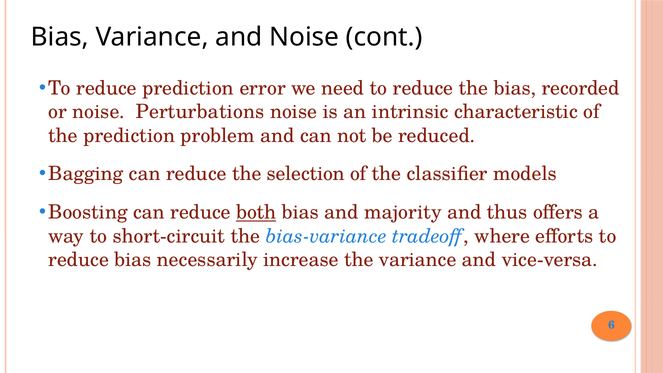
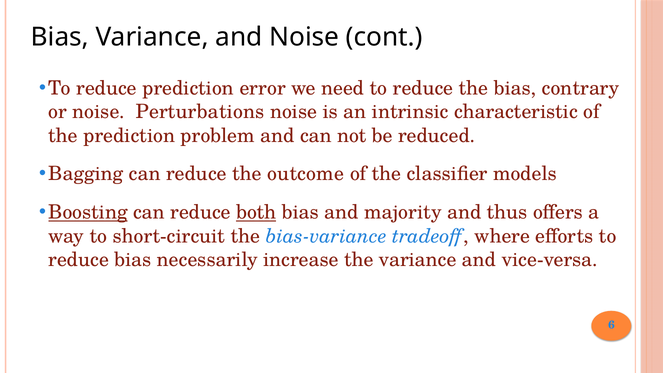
recorded: recorded -> contrary (581, 88)
selection: selection -> outcome (306, 174)
Boosting underline: none -> present (88, 212)
